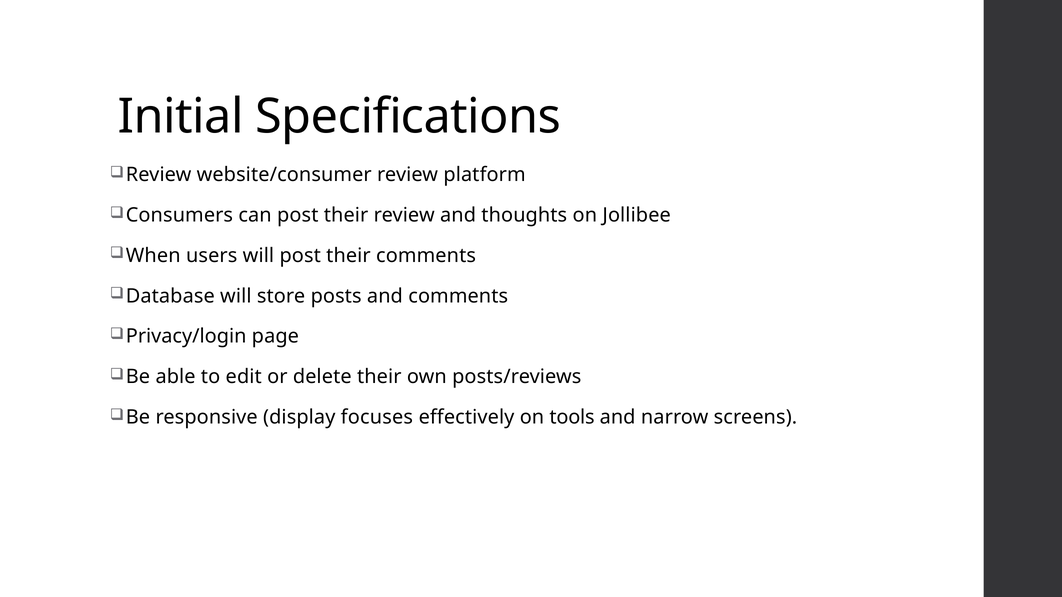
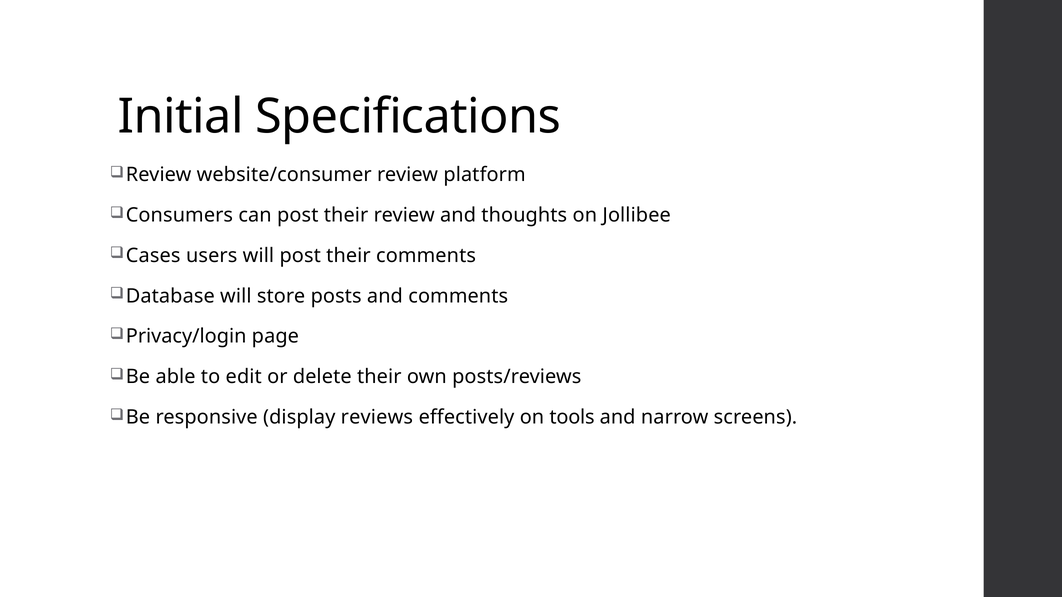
When: When -> Cases (153, 256)
focuses: focuses -> reviews (377, 417)
